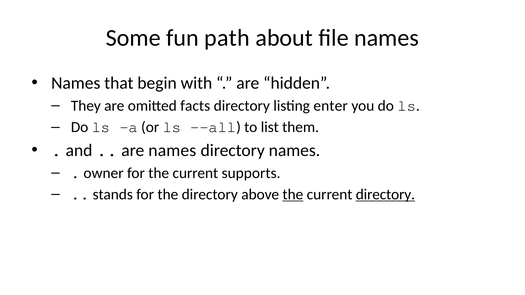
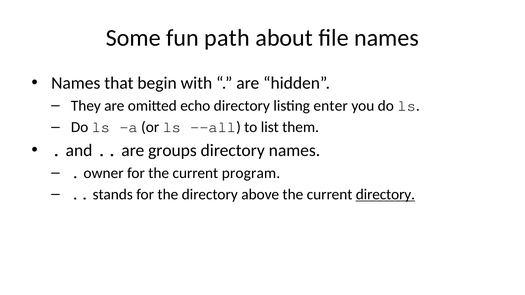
facts: facts -> echo (195, 106)
are names: names -> groups (172, 151)
supports: supports -> program (251, 173)
the underline: present -> none (293, 195)
